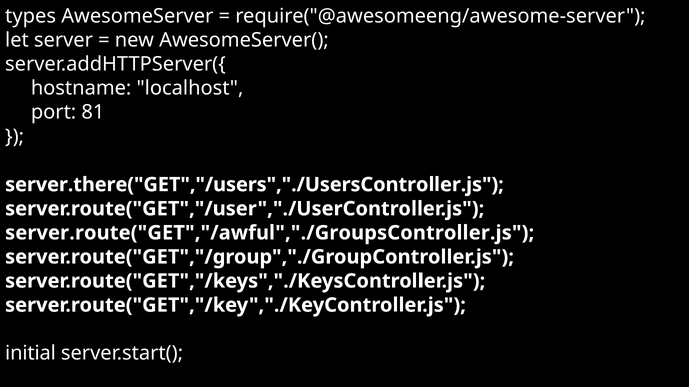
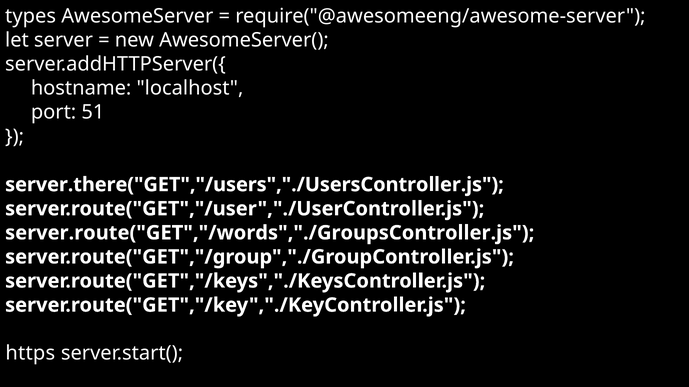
81: 81 -> 51 (93, 113)
server.route("GET","/awful","./GroupsController.js: server.route("GET","/awful","./GroupsController.js -> server.route("GET","/words","./GroupsController.js (270, 233)
initial: initial -> https (30, 354)
